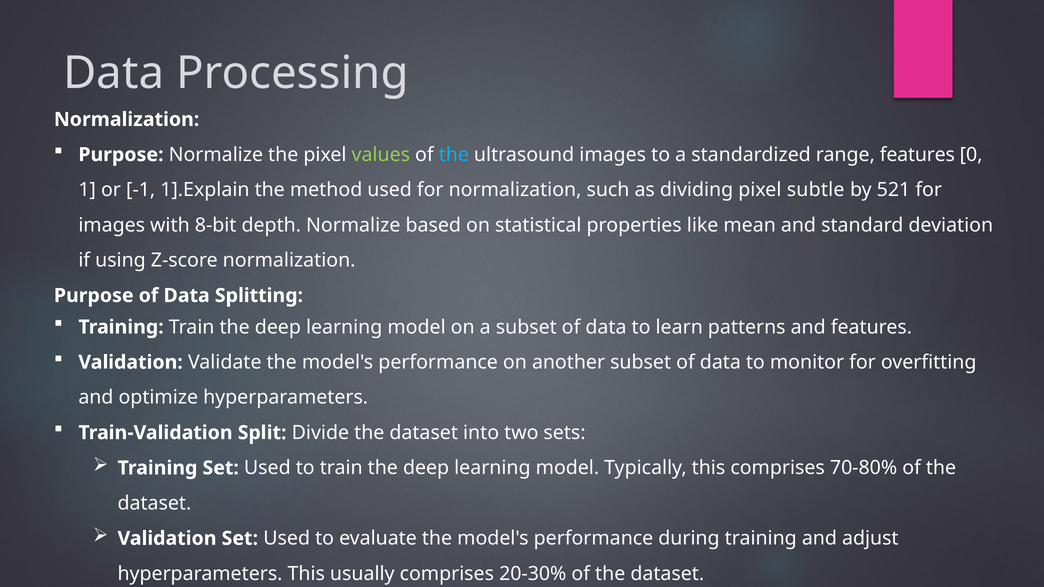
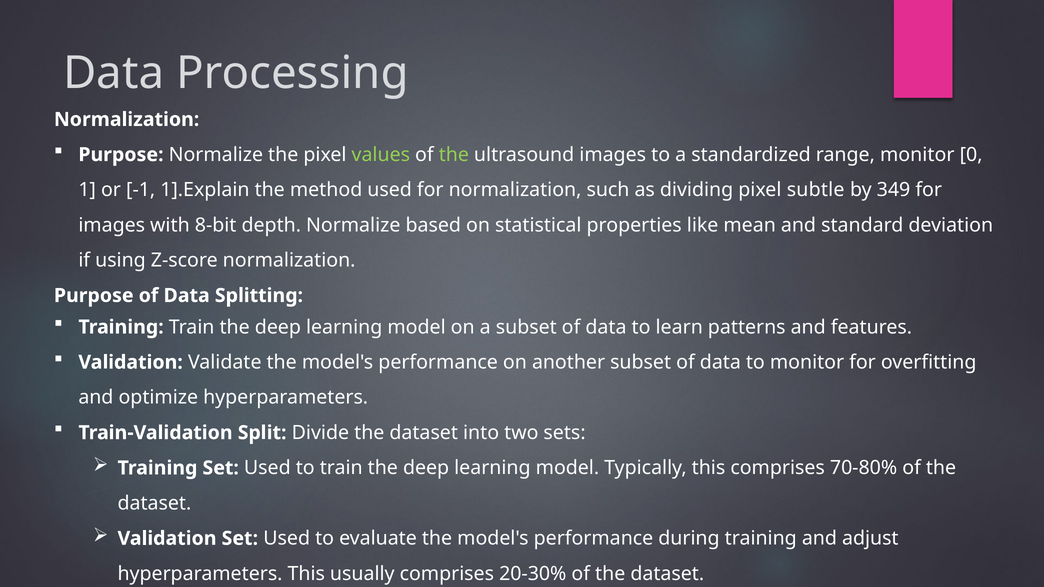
the colour: light blue -> light green (454, 155)
range features: features -> monitor (917, 155)
521: 521 -> 349 (893, 190)
